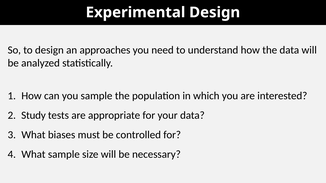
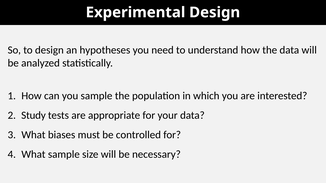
approaches: approaches -> hypotheses (105, 50)
